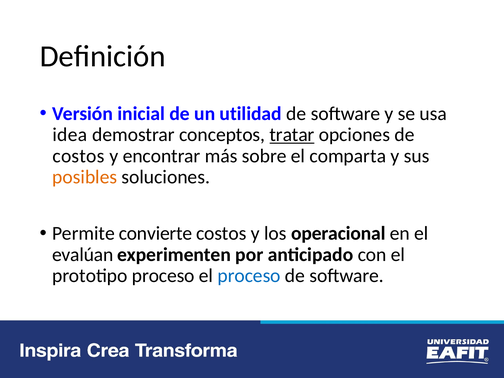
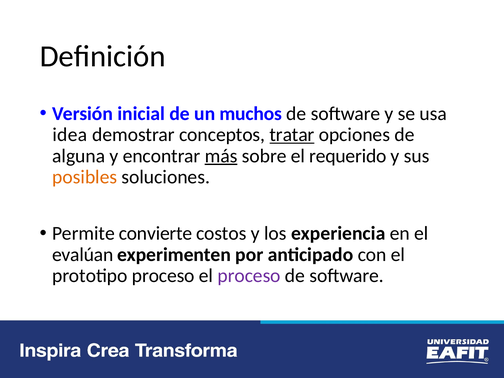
utilidad: utilidad -> muchos (251, 114)
costos: costos -> alguna (79, 156)
más underline: none -> present (221, 156)
comparta: comparta -> requerido (348, 156)
operacional: operacional -> experiencia (338, 233)
proceso colour: blue -> purple (249, 276)
